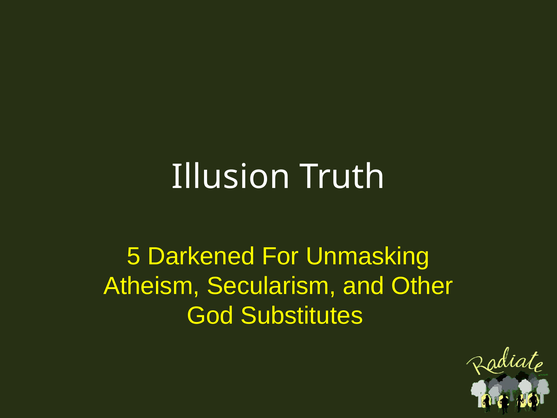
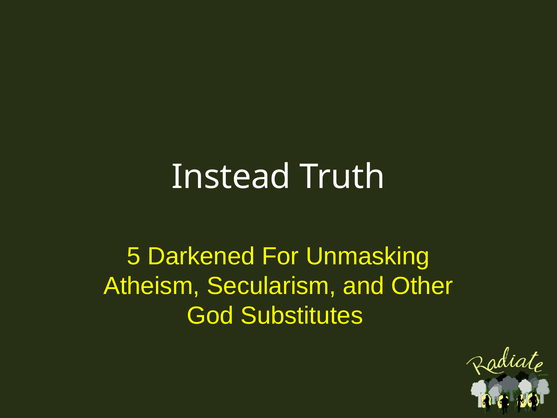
Illusion: Illusion -> Instead (231, 177)
